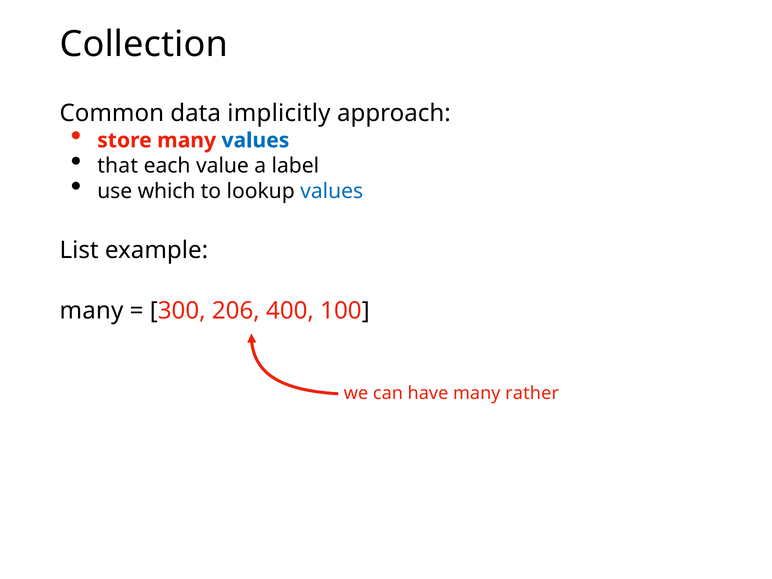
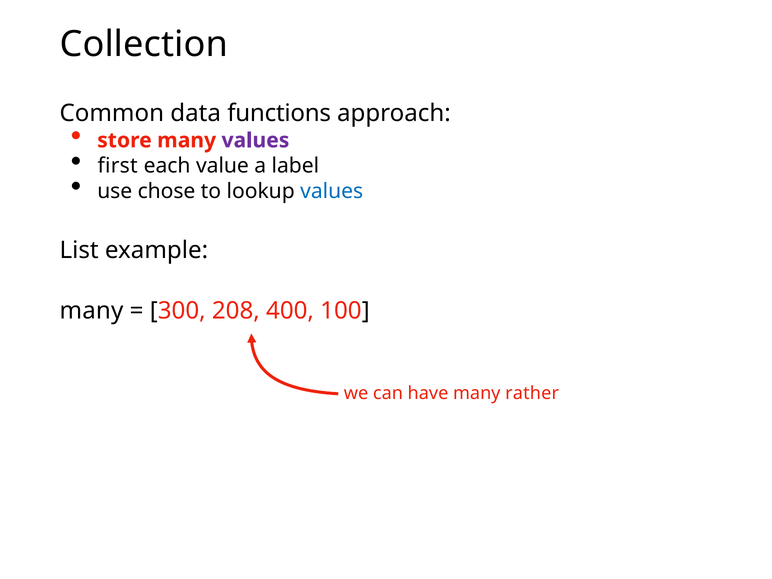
implicitly: implicitly -> functions (279, 113)
values colour: blue -> purple (255, 140)
that: that -> first (118, 166)
which: which -> chose (167, 191)
206: 206 -> 208 (236, 311)
